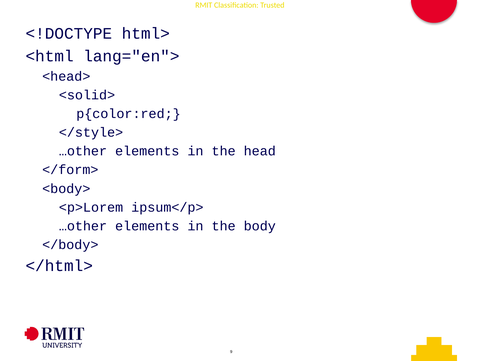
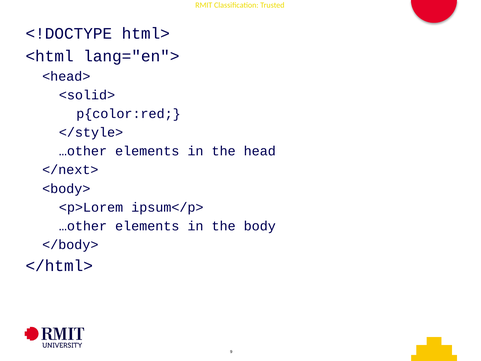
</form>: </form> -> </next> (70, 170)
